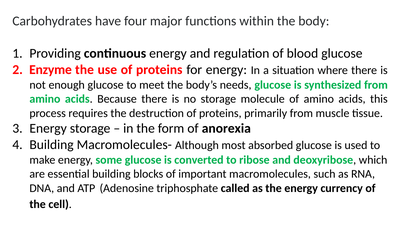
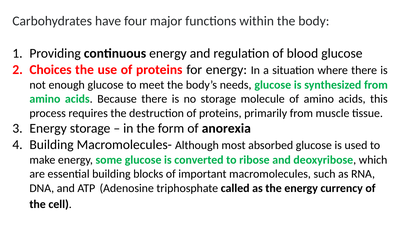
Enzyme: Enzyme -> Choices (51, 70)
